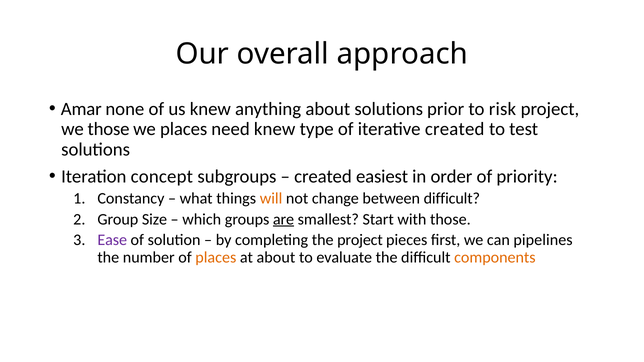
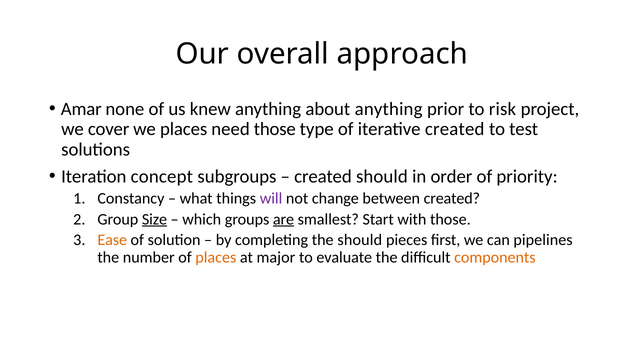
about solutions: solutions -> anything (389, 109)
we those: those -> cover (109, 129)
need knew: knew -> those (275, 129)
created easiest: easiest -> should (382, 176)
will colour: orange -> purple (271, 199)
between difficult: difficult -> created (452, 199)
Size underline: none -> present (154, 219)
Ease colour: purple -> orange (112, 240)
the project: project -> should (360, 240)
at about: about -> major (276, 257)
